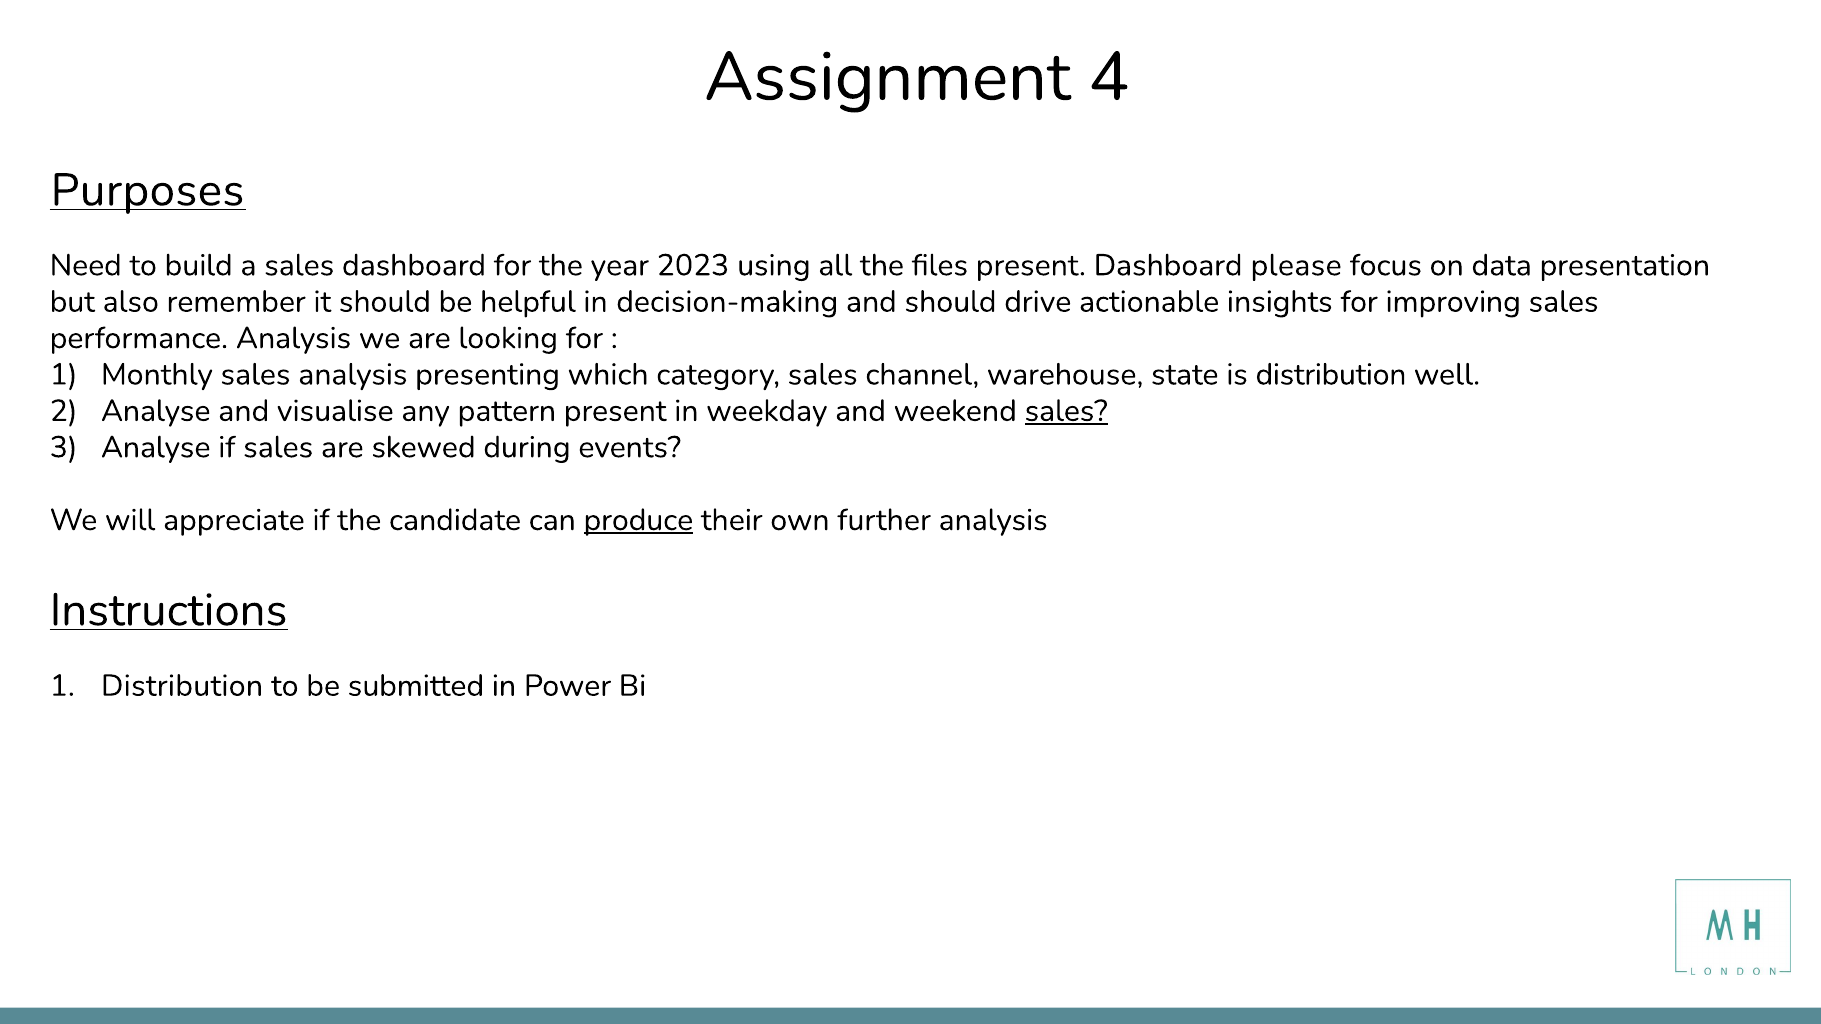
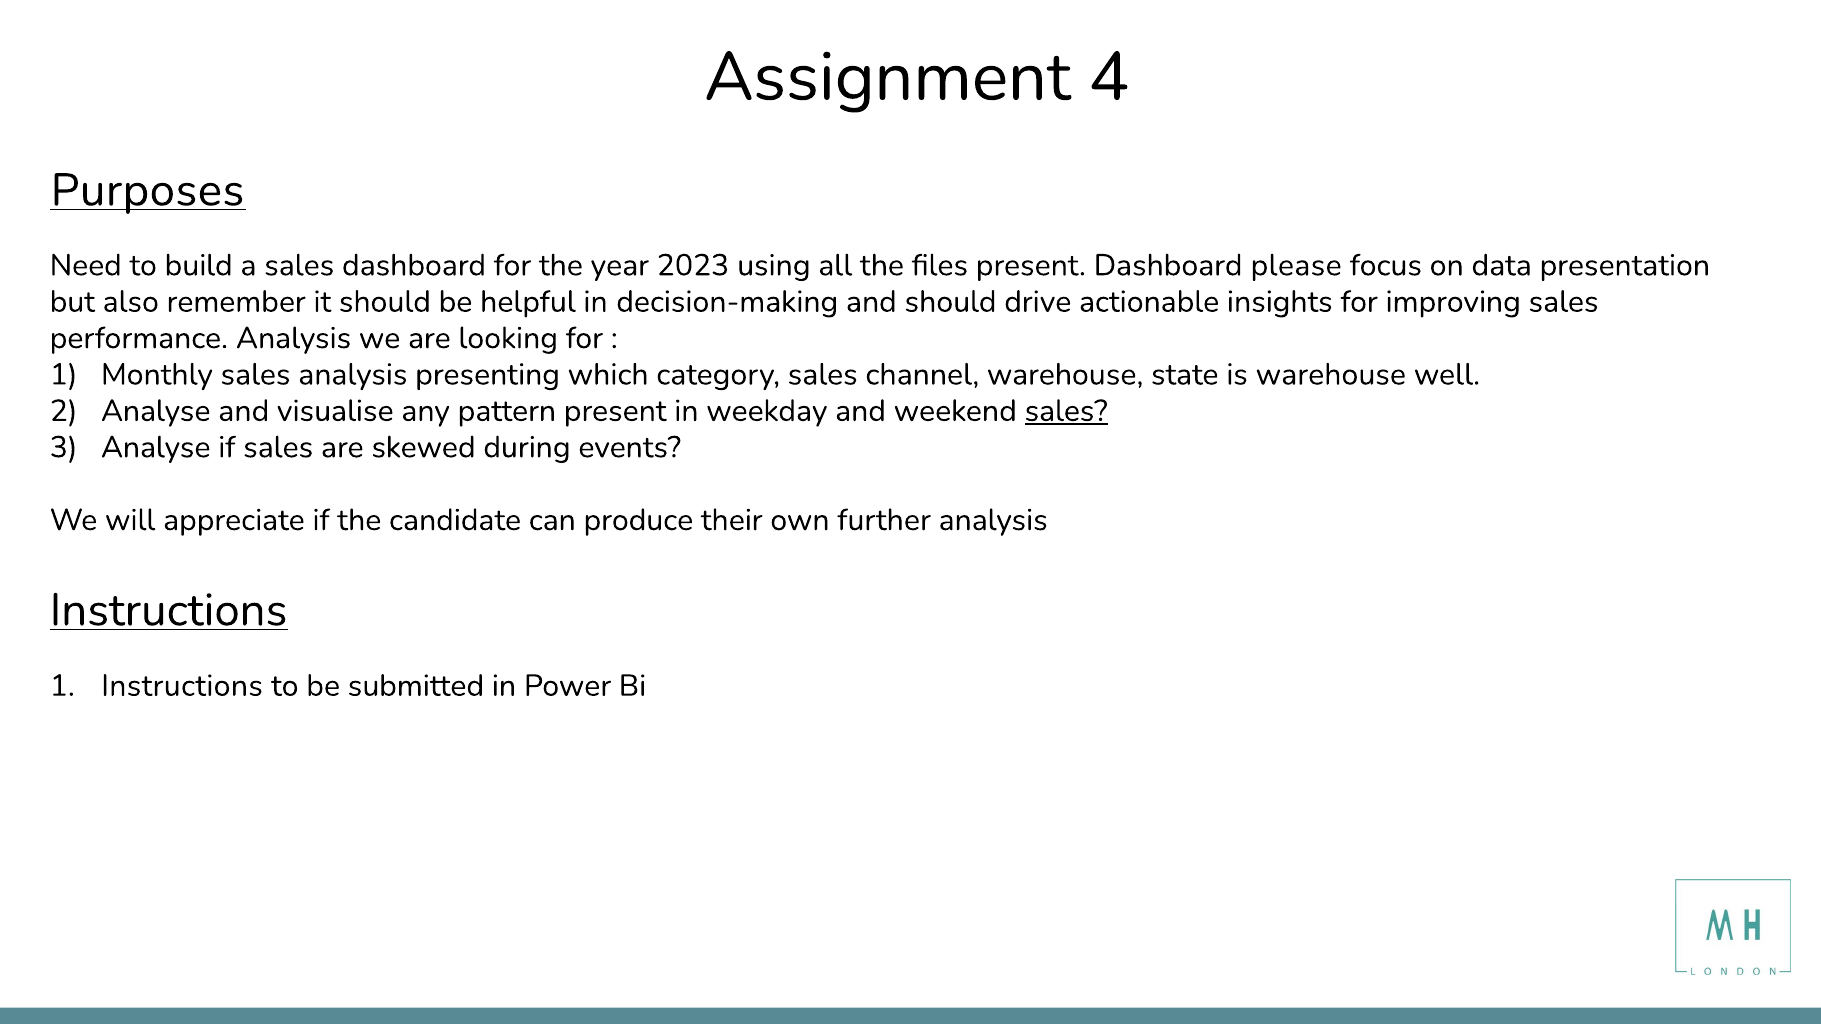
is distribution: distribution -> warehouse (1331, 375)
produce underline: present -> none (638, 520)
Distribution: Distribution -> Instructions (182, 686)
